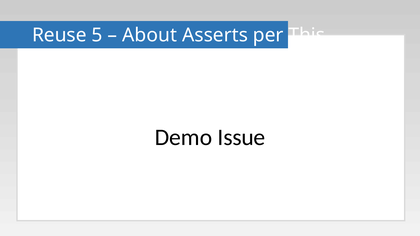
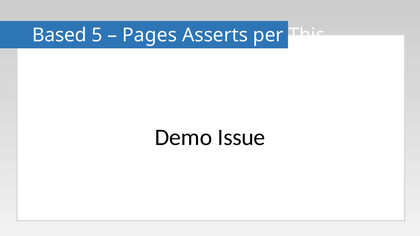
Reuse: Reuse -> Based (59, 35)
About: About -> Pages (150, 35)
